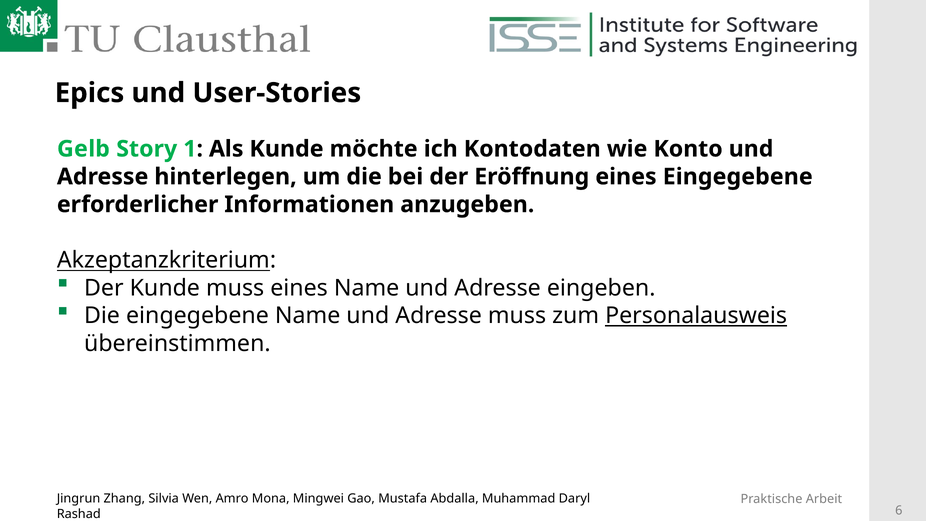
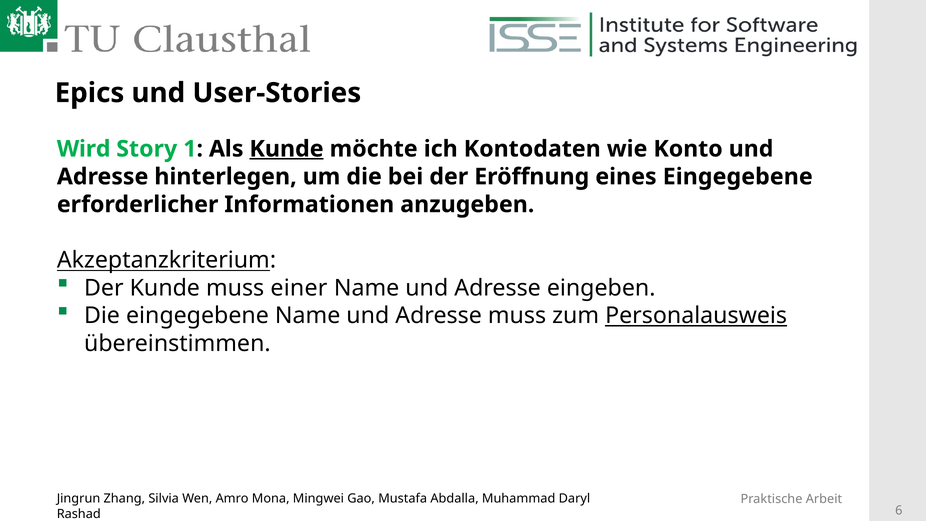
Gelb: Gelb -> Wird (84, 149)
Kunde underline: none -> present (287, 149)
muss eines: eines -> einer (299, 288)
